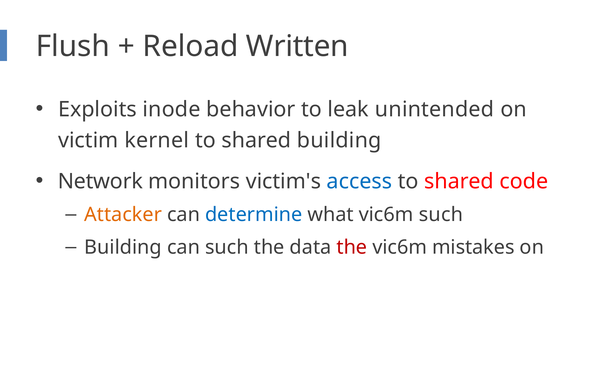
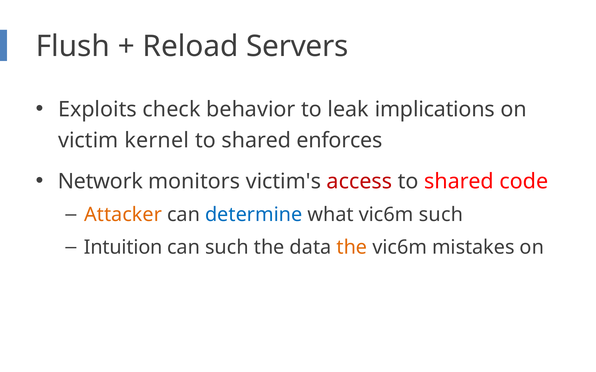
Written: Written -> Servers (297, 46)
inode: inode -> check (172, 110)
unintended: unintended -> implications (435, 110)
shared building: building -> enforces (339, 141)
access colour: blue -> red (359, 182)
Building: Building -> Intuition (123, 248)
the colour: red -> orange (352, 248)
